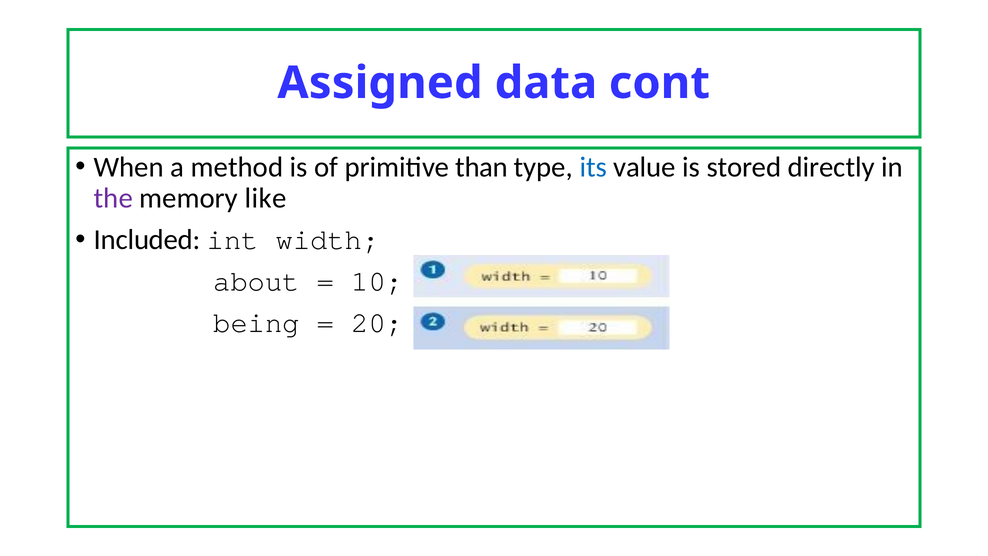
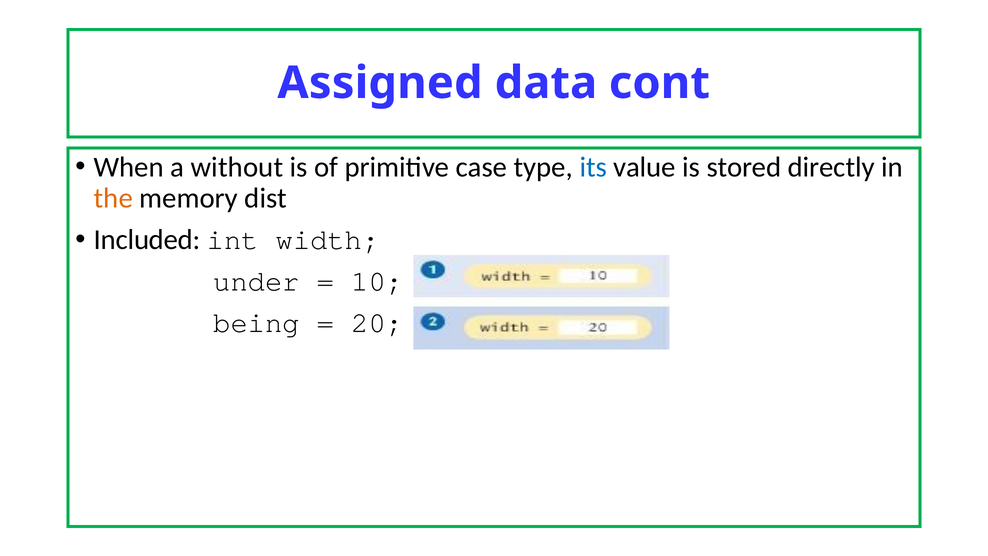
method: method -> without (237, 167)
than: than -> case (481, 167)
the colour: purple -> orange (113, 198)
like: like -> dist (266, 198)
about: about -> under (257, 281)
